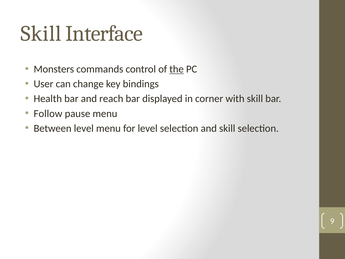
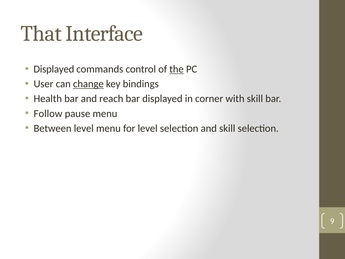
Skill: Skill -> That (41, 33)
Monsters: Monsters -> Displayed (54, 69)
change underline: none -> present (88, 84)
